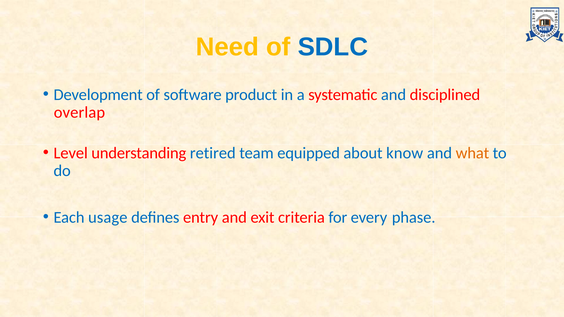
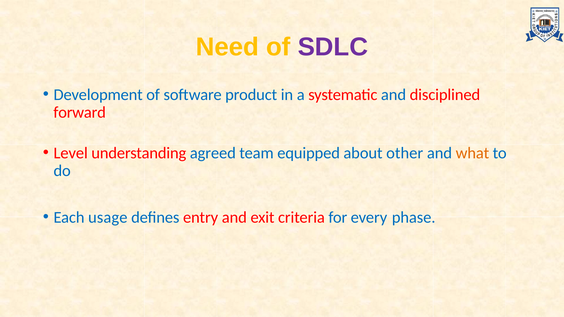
SDLC colour: blue -> purple (333, 47)
overlap: overlap -> forward (80, 113)
retired: retired -> agreed (213, 153)
know: know -> other (405, 153)
